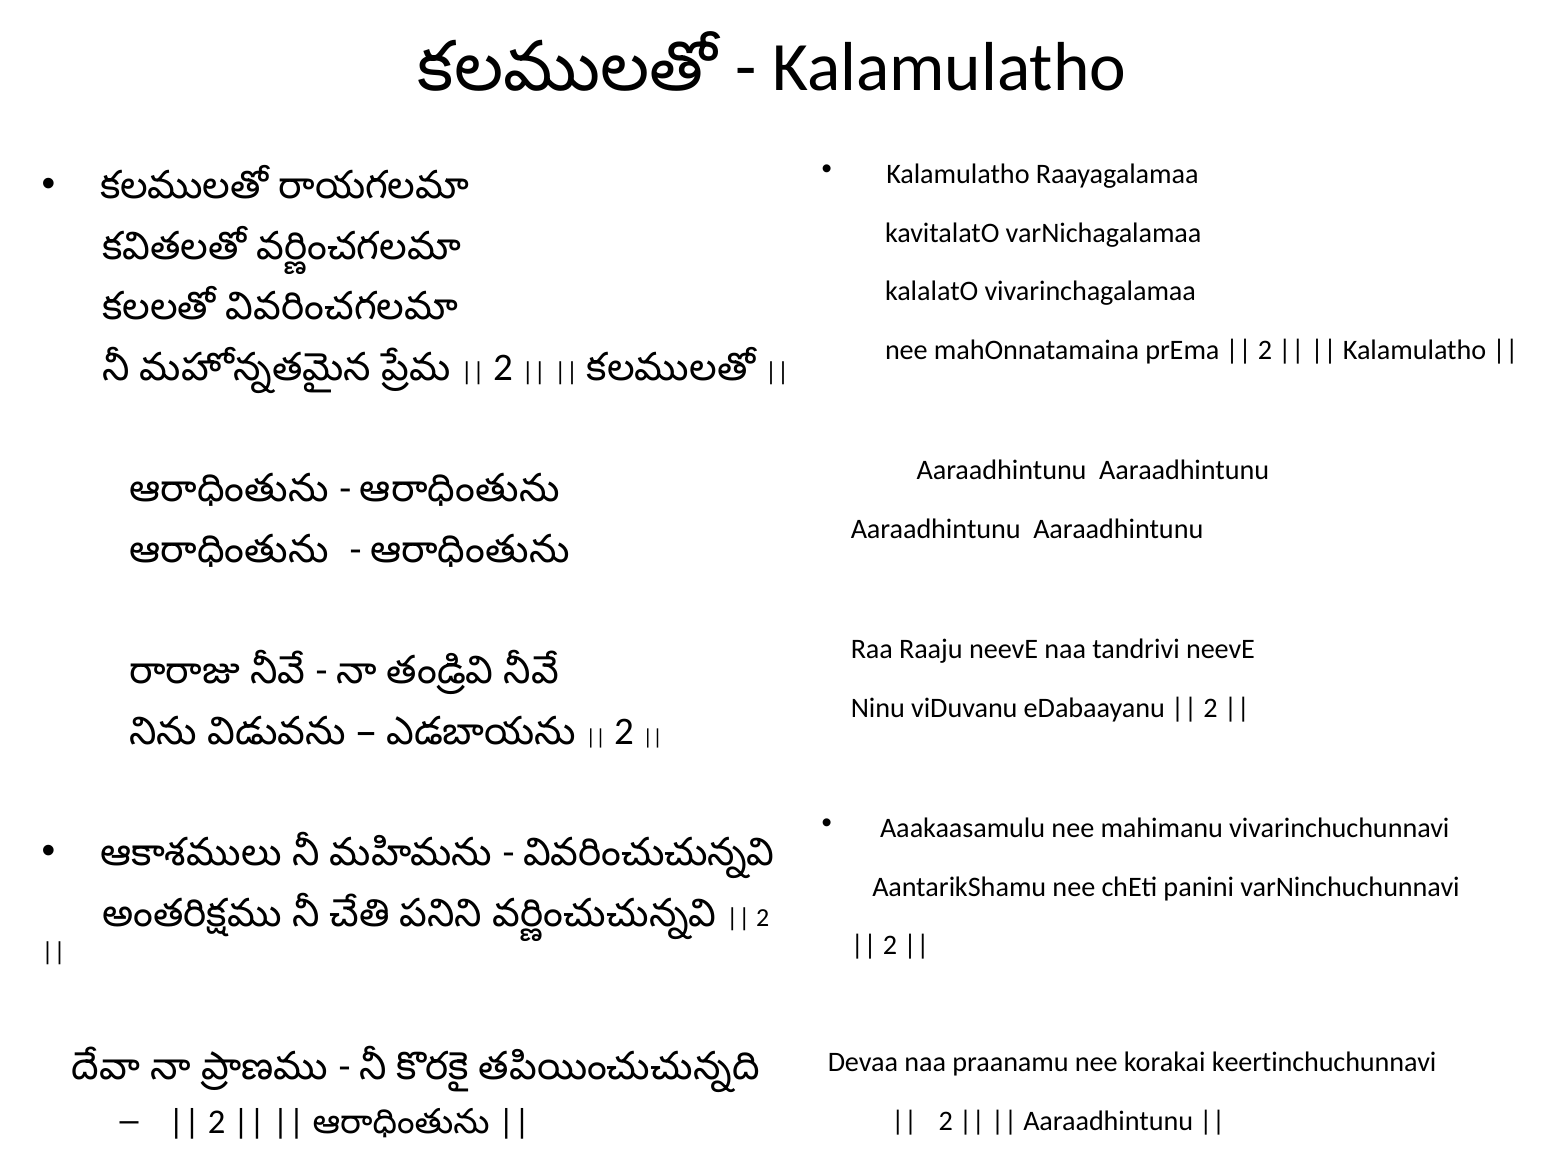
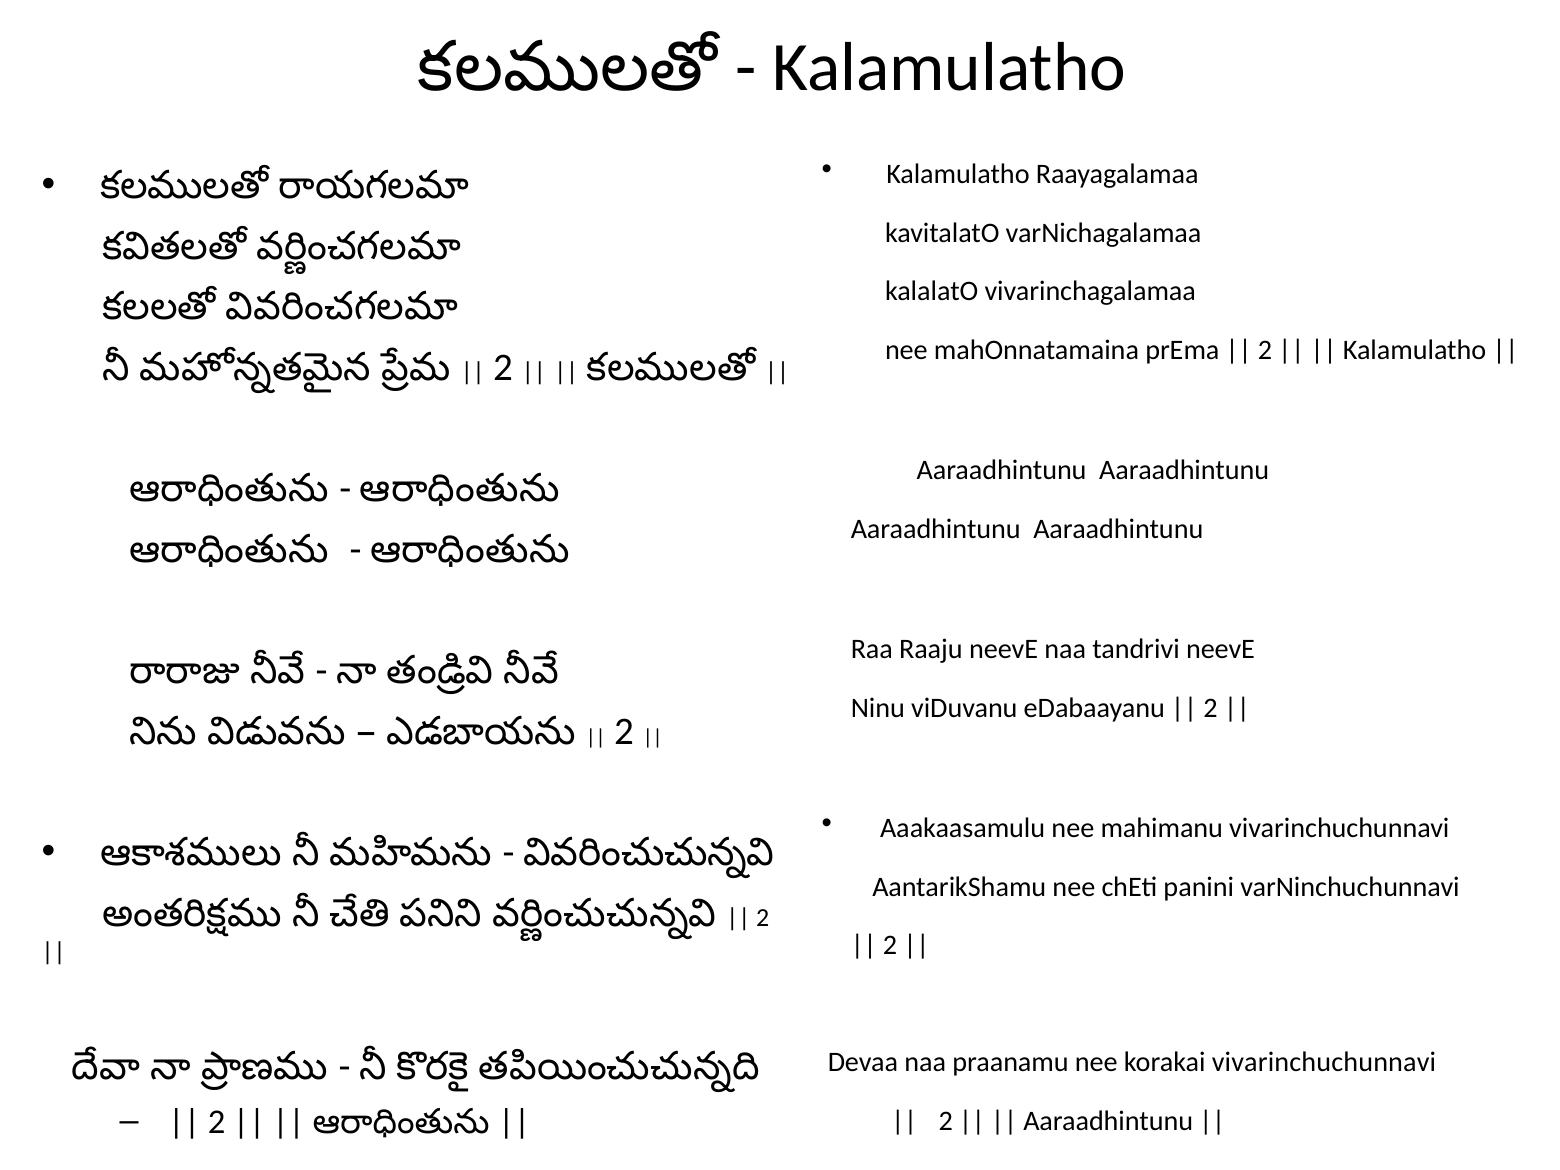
korakai keertinchuchunnavi: keertinchuchunnavi -> vivarinchuchunnavi (1324, 1062)
